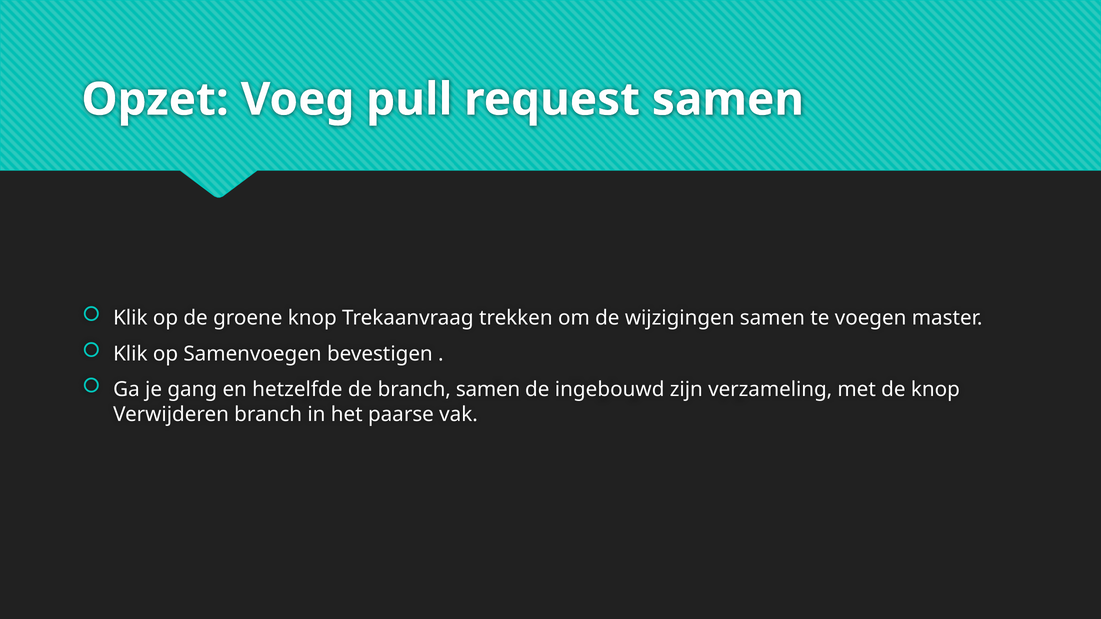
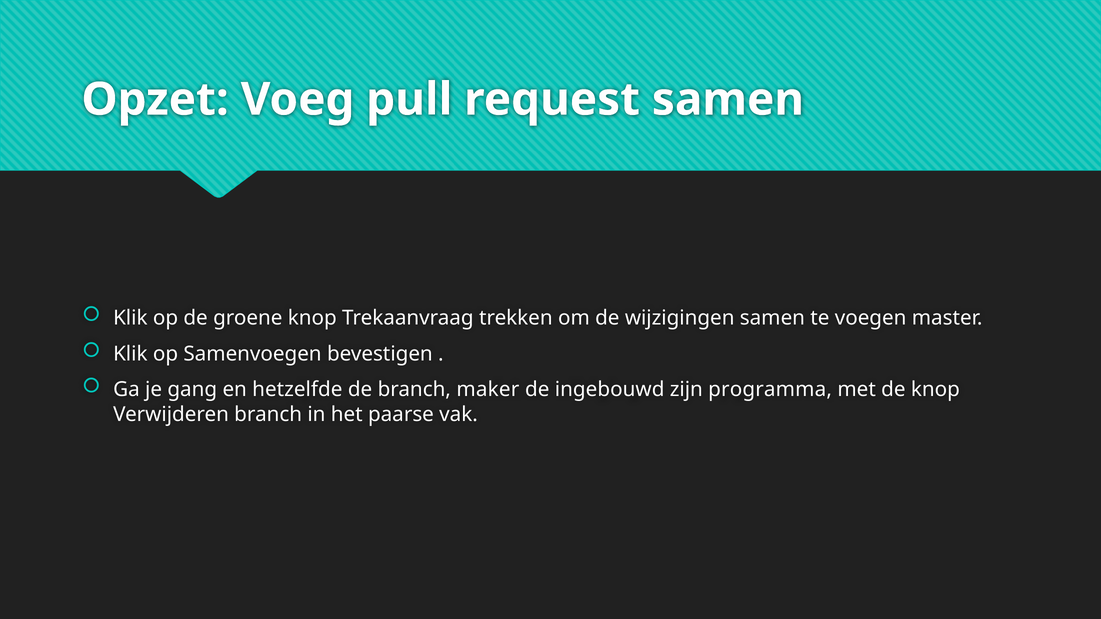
branch samen: samen -> maker (488, 390)
verzameling: verzameling -> programma (770, 390)
